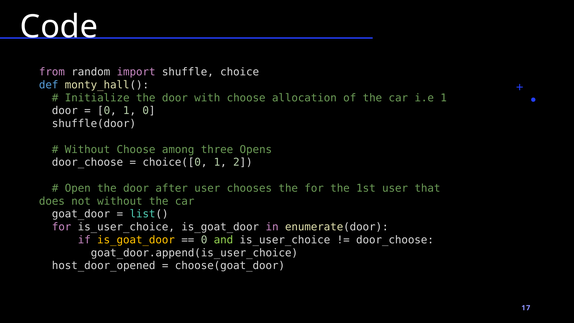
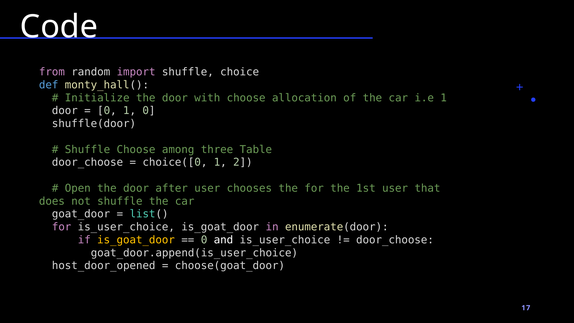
Without: Without -> Shuffle (87, 149)
Opens: Opens -> Table (256, 149)
not without: without -> shuffle (120, 201)
and colour: light green -> white (223, 240)
